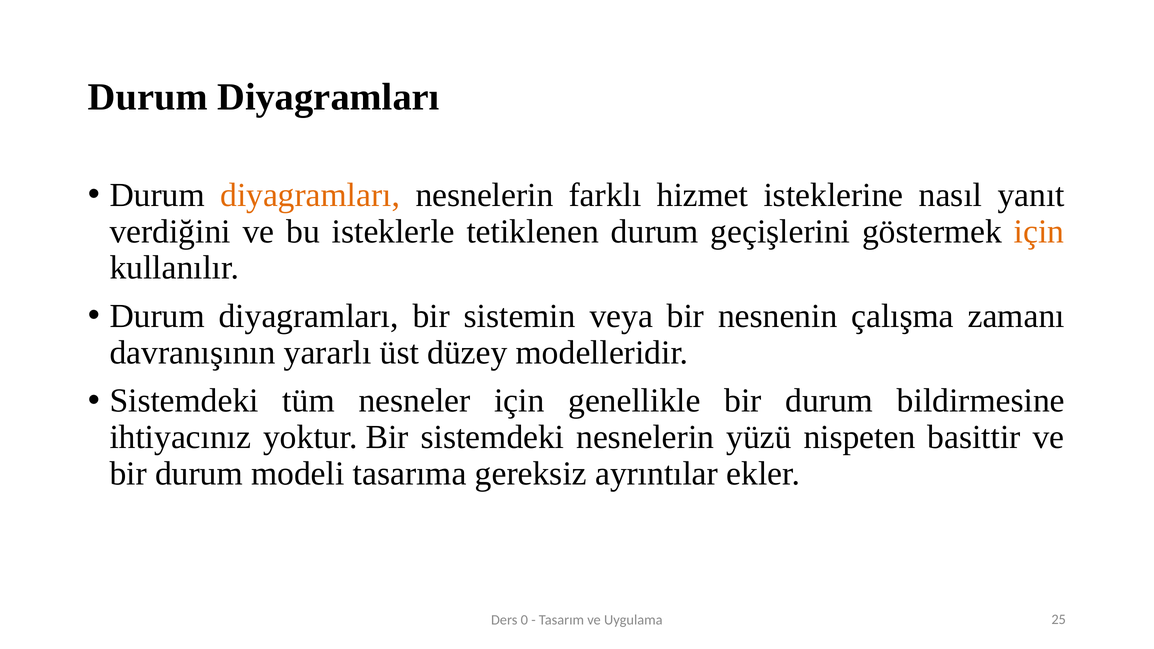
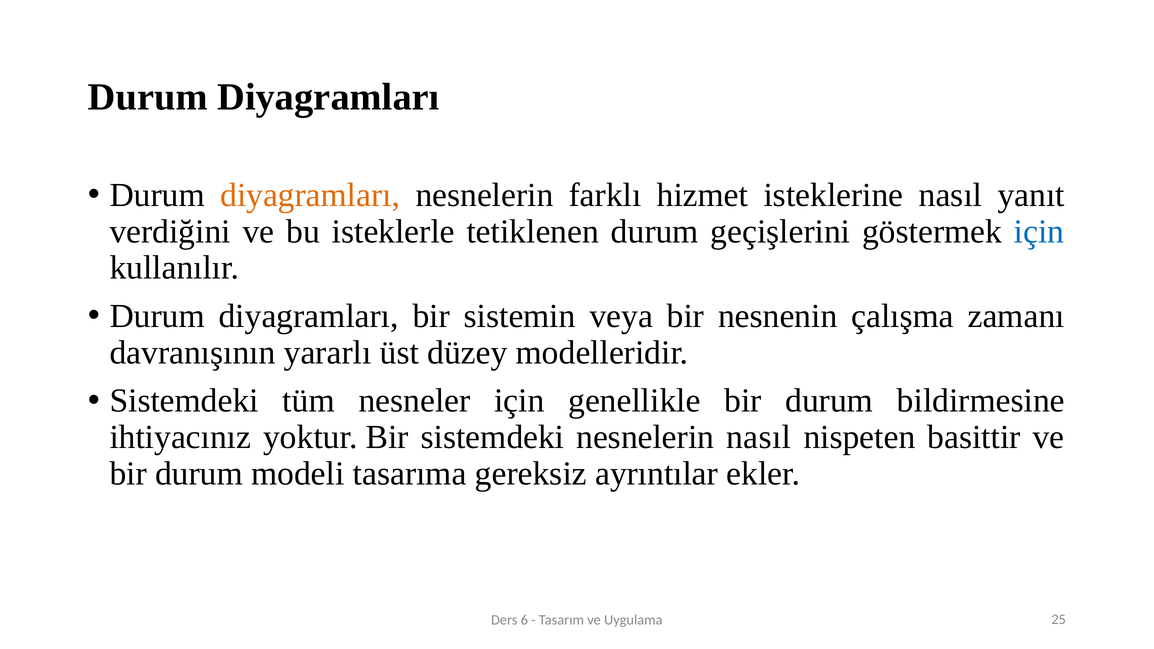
için colour: orange -> blue (1039, 231)
nesnelerin yüzü: yüzü -> nasıl (759, 437)
0: 0 -> 6 (524, 620)
